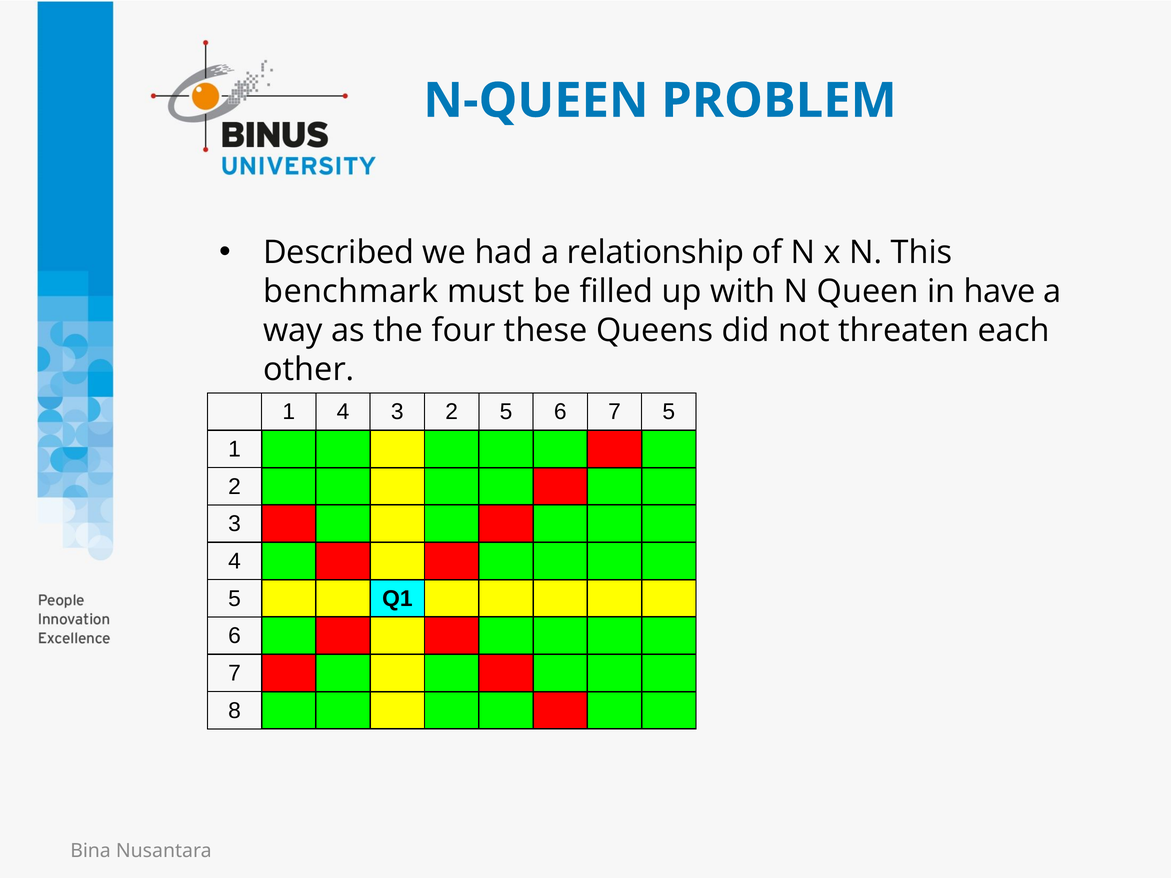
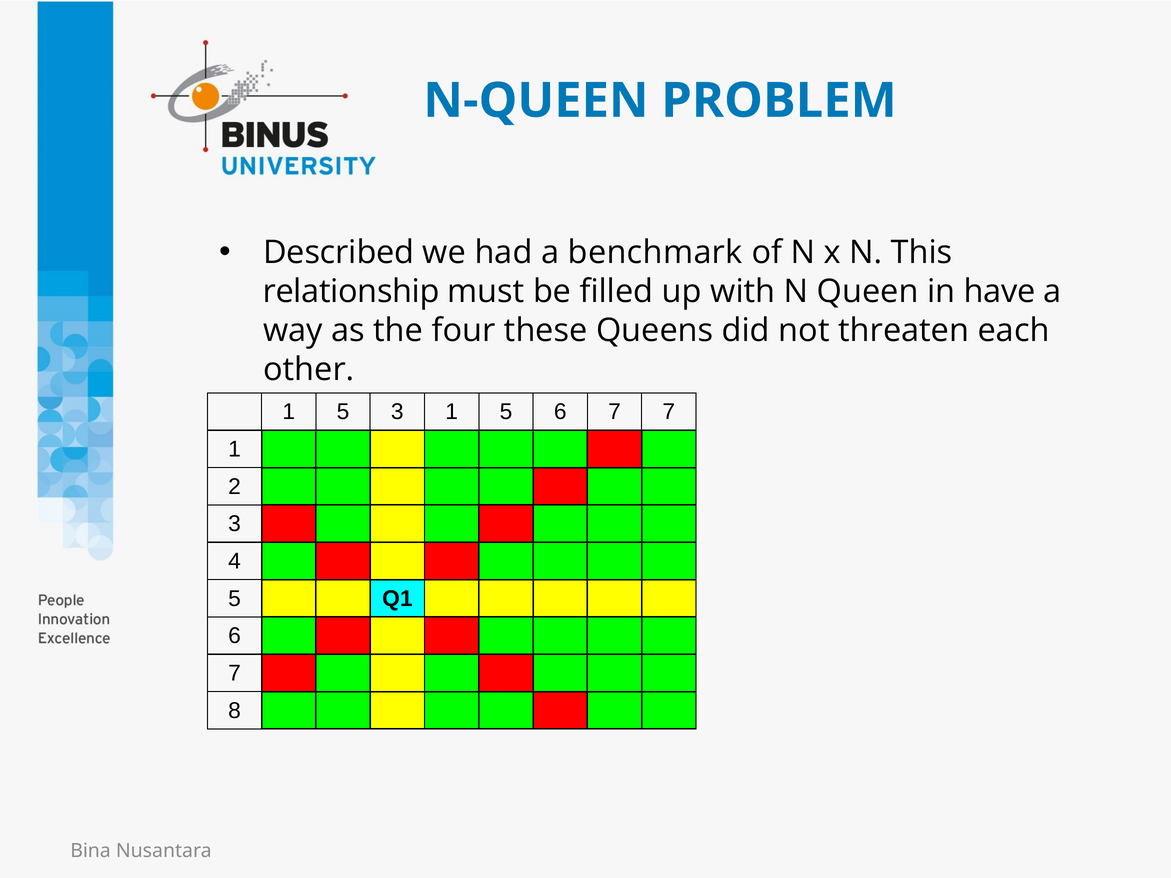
relationship: relationship -> benchmark (655, 253)
benchmark: benchmark -> relationship (351, 292)
4: 4 -> 5 (343, 412)
3 2: 2 -> 1 (452, 412)
7 5: 5 -> 7 (669, 412)
